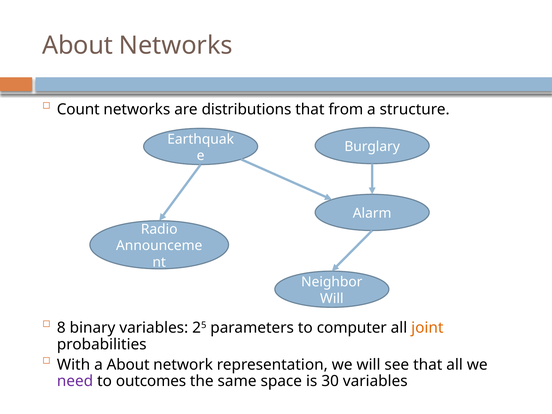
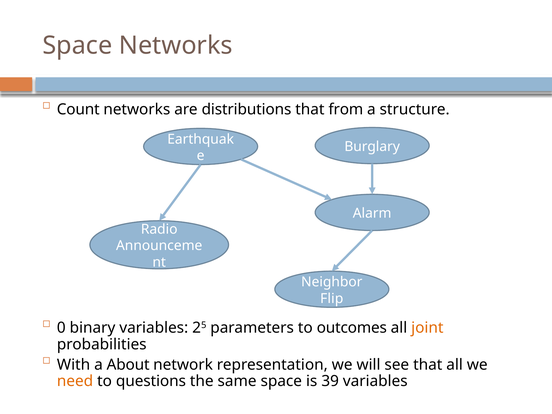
About: About -> Space (77, 45)
Will: Will -> Flip (332, 298)
8: 8 -> 0 (61, 328)
computer: computer -> outcomes (352, 328)
need colour: purple -> orange (75, 381)
outcomes: outcomes -> questions (151, 381)
30: 30 -> 39 (330, 381)
